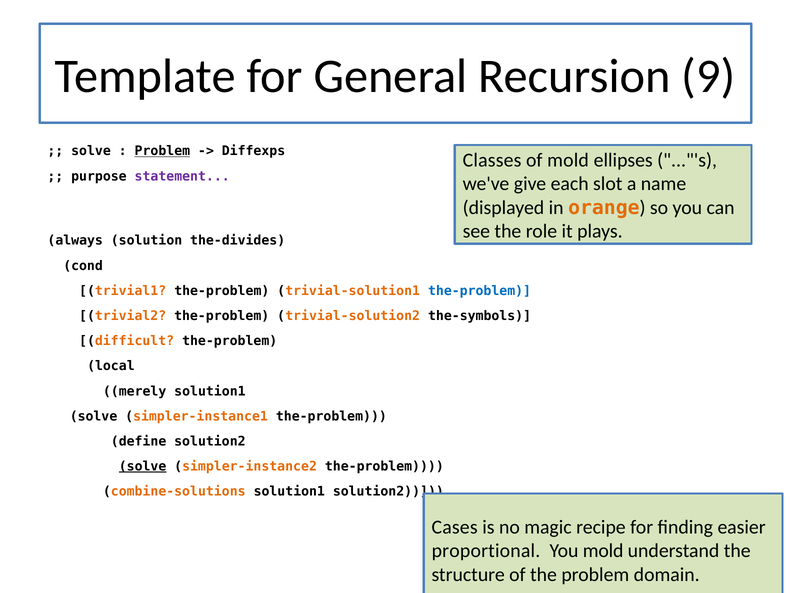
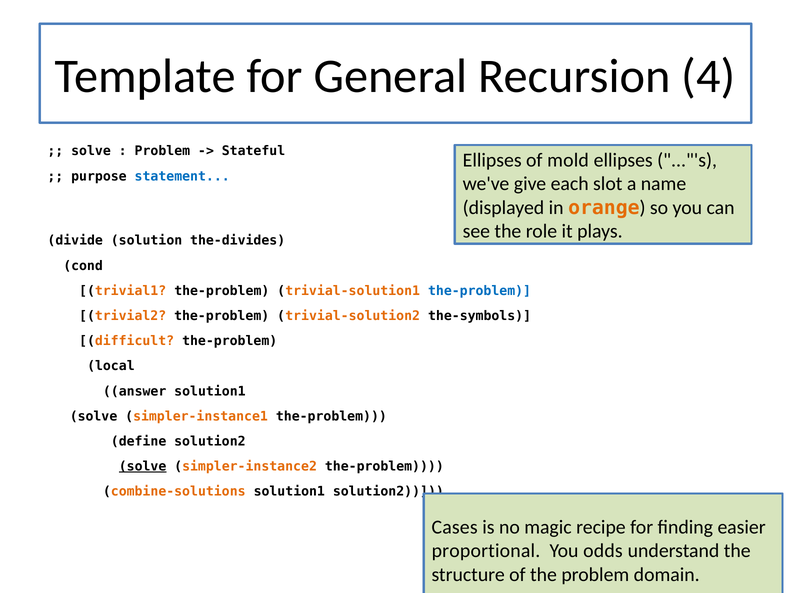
9: 9 -> 4 (708, 77)
Problem underline: present -> none (162, 151)
Diffexps: Diffexps -> Stateful (253, 151)
Classes: Classes -> Ellipses (492, 160)
statement colour: purple -> blue (182, 176)
always: always -> divide (75, 241)
merely: merely -> answer (135, 391)
You mold: mold -> odds (603, 551)
